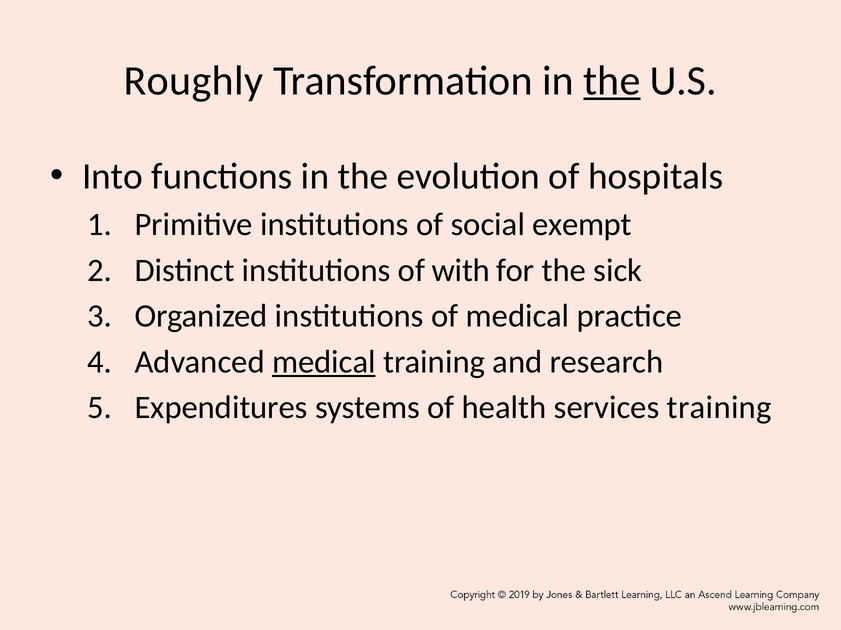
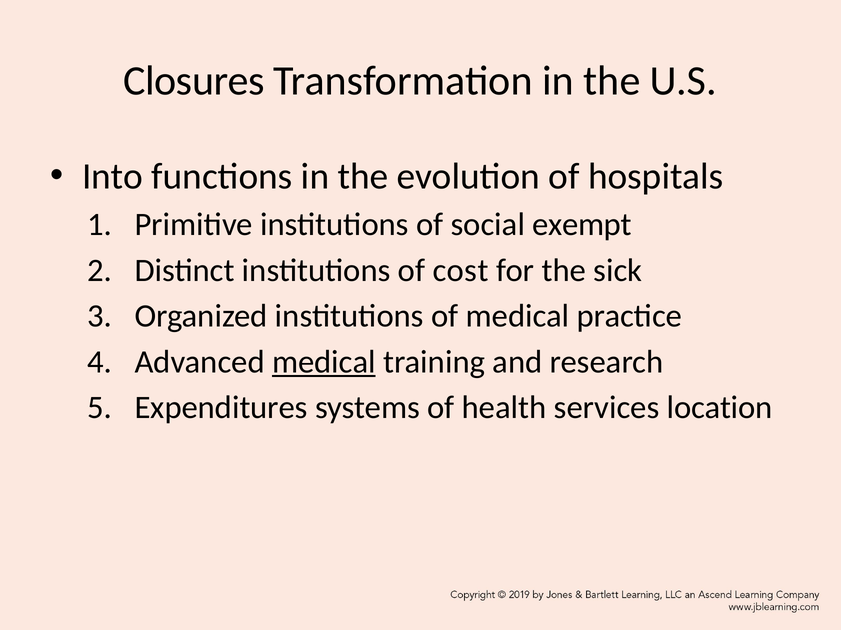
Roughly: Roughly -> Closures (194, 81)
the underline: present -> none (612, 81)
with: with -> cost (461, 271)
services training: training -> location (720, 408)
